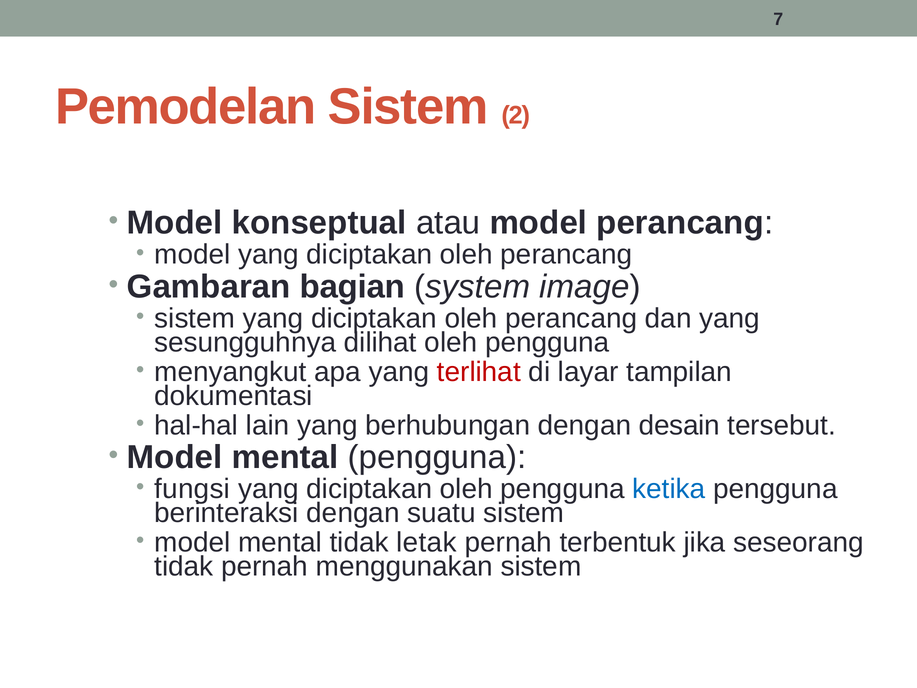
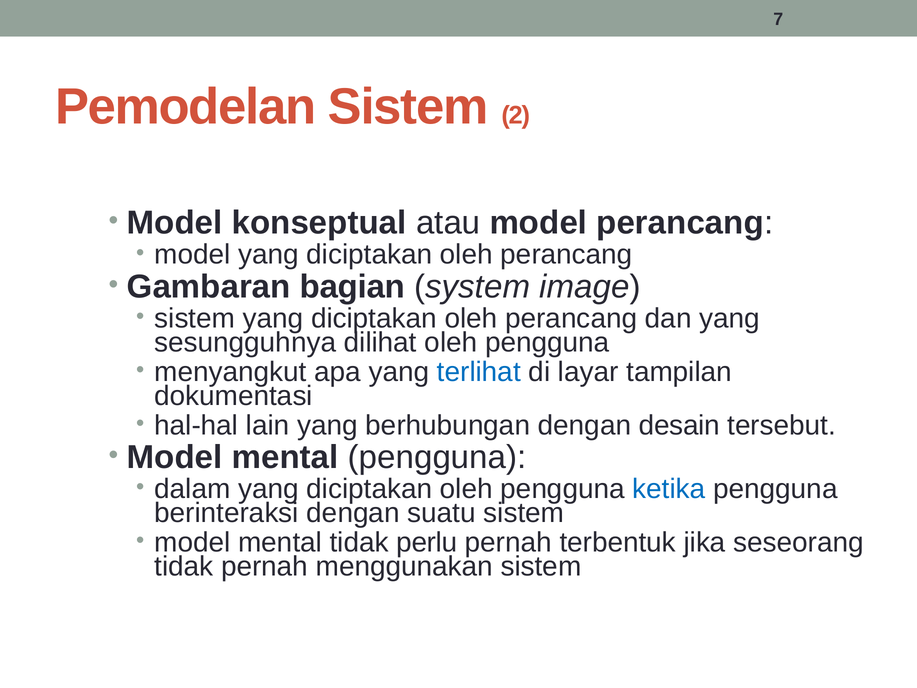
terlihat colour: red -> blue (479, 372)
fungsi: fungsi -> dalam (192, 489)
letak: letak -> perlu (427, 542)
